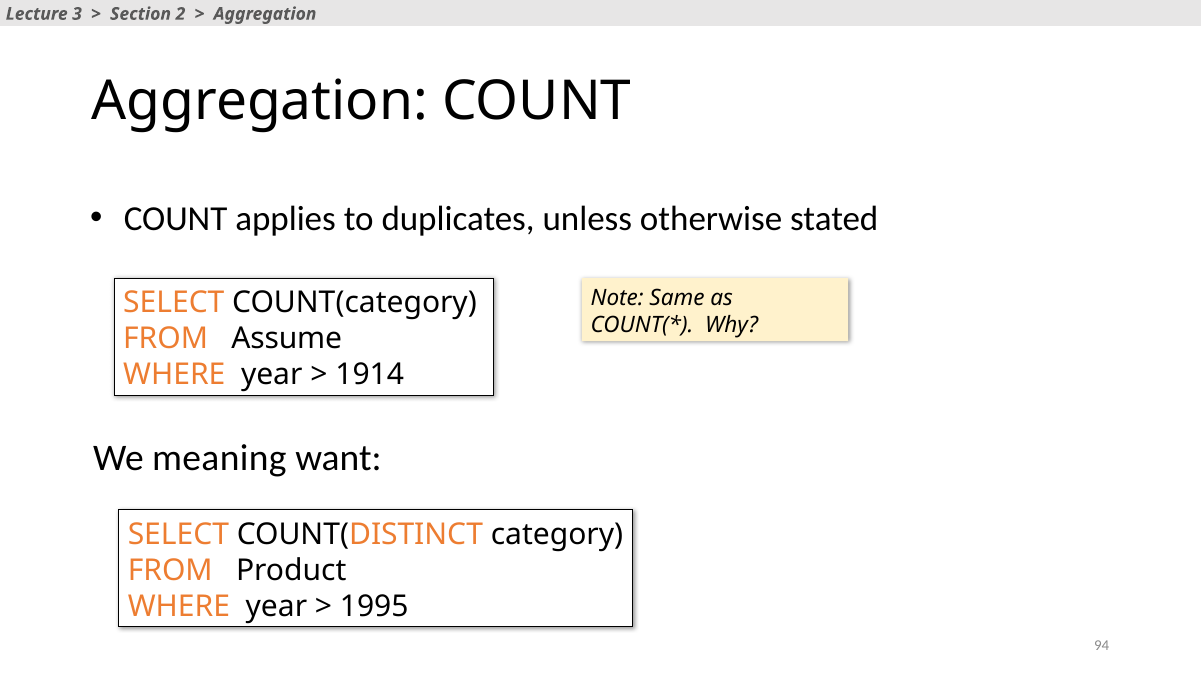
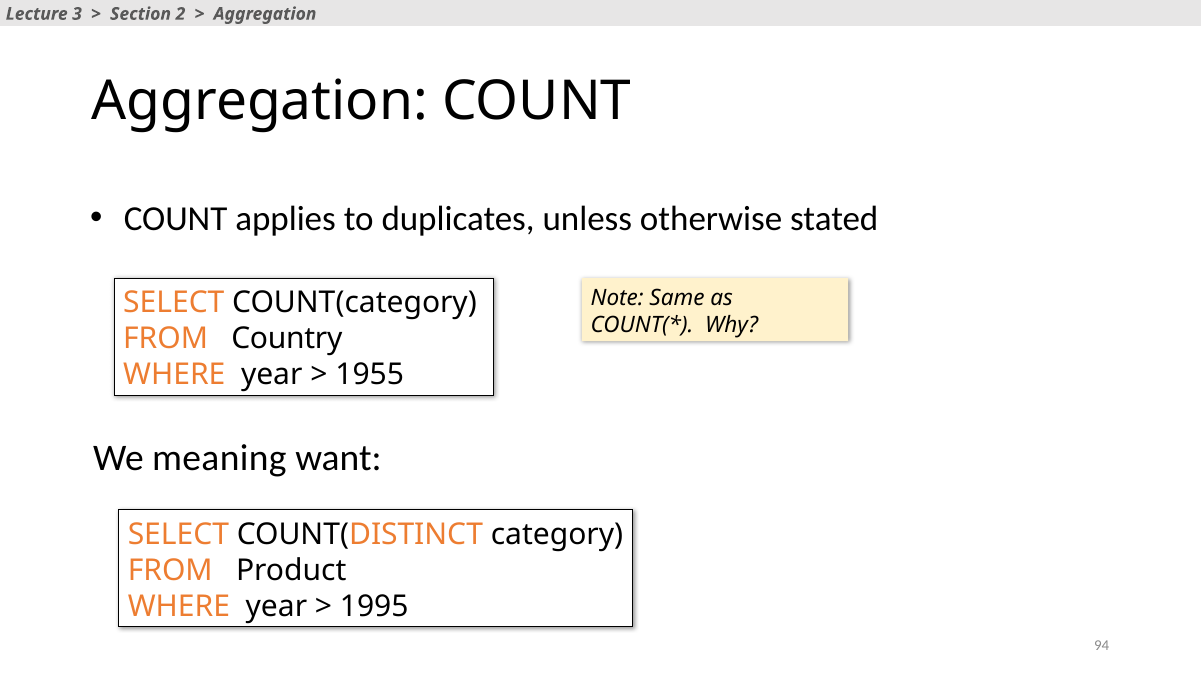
Assume: Assume -> Country (287, 339)
1914: 1914 -> 1955 (370, 375)
